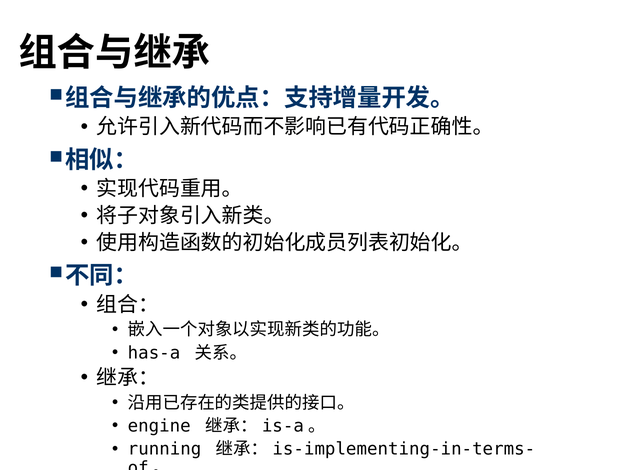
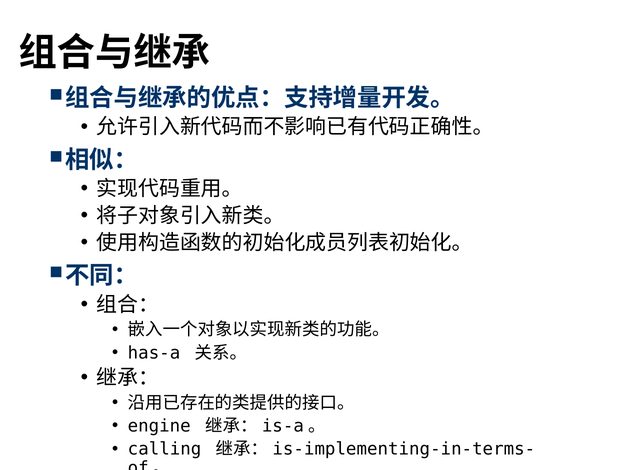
running: running -> calling (165, 449)
